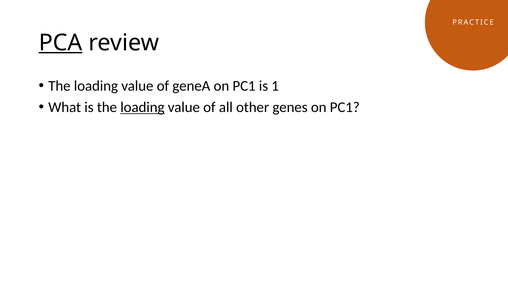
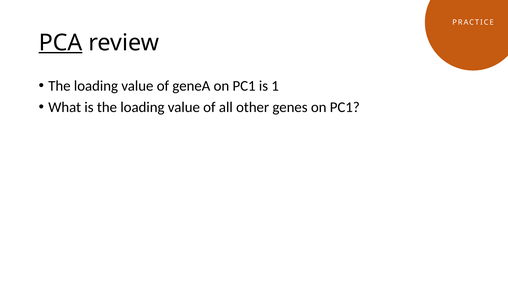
loading underline: present -> none (142, 107)
